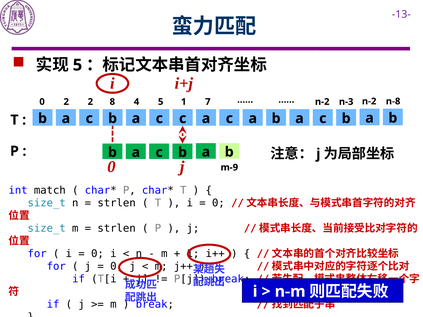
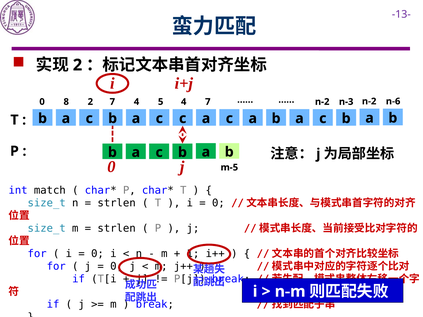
5: 5 -> 2 (77, 65)
n-8: n-8 -> n-6 (393, 101)
0 2: 2 -> 8 (66, 102)
2 8: 8 -> 7 (112, 102)
5 1: 1 -> 4 (184, 102)
m-9: m-9 -> m-5 (229, 168)
